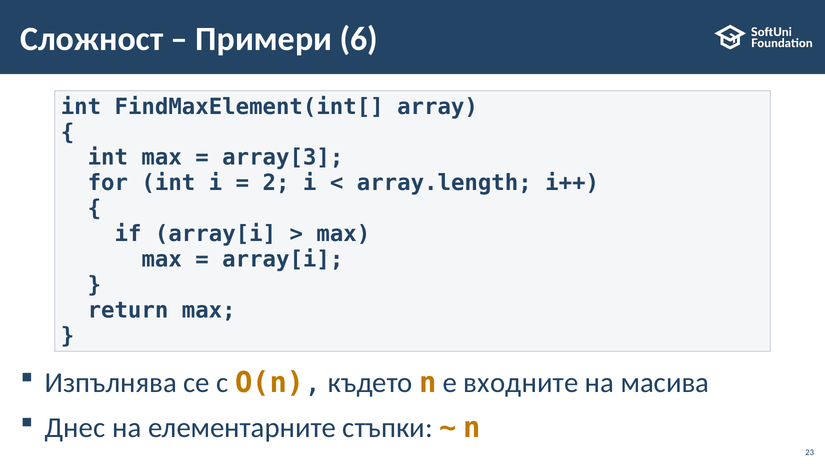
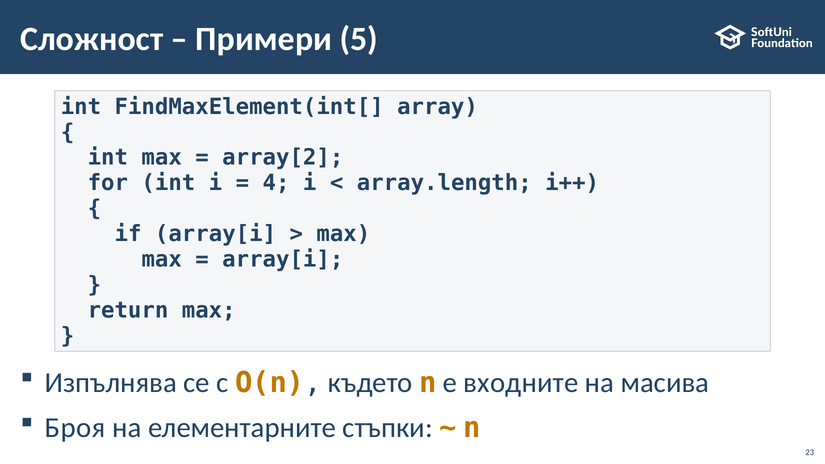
6: 6 -> 5 (359, 39)
array[3: array[3 -> array[2 (283, 158)
2: 2 -> 4 (276, 183)
Днес: Днес -> Броя (75, 428)
